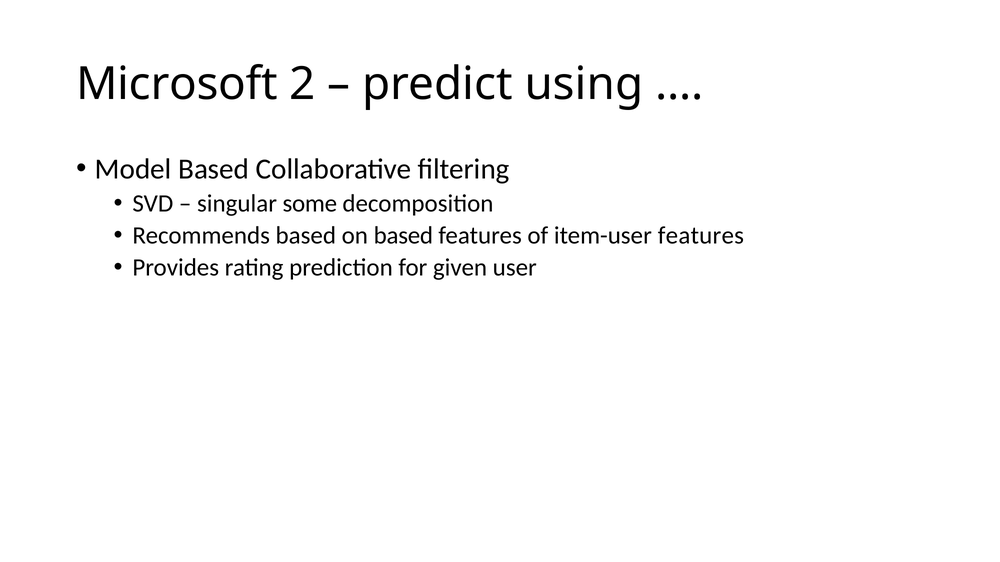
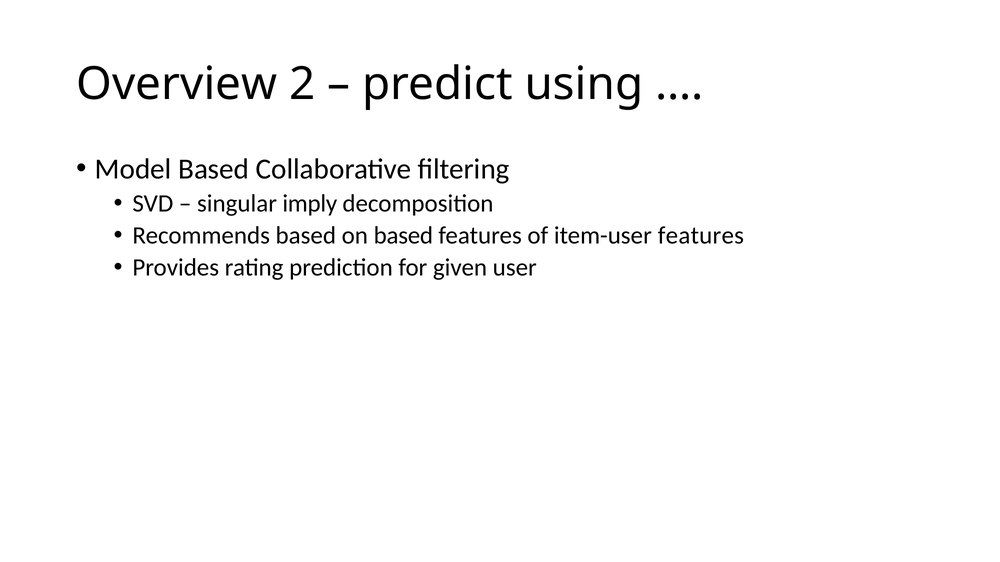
Microsoft: Microsoft -> Overview (177, 84)
some: some -> imply (310, 204)
